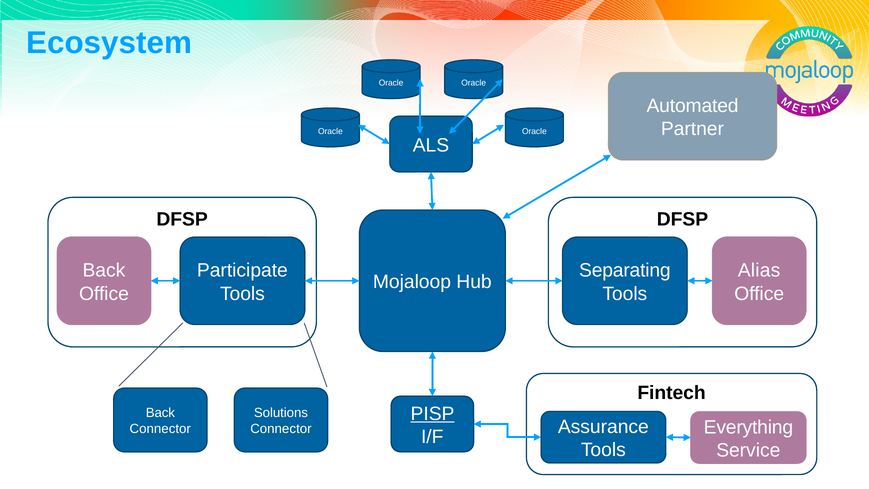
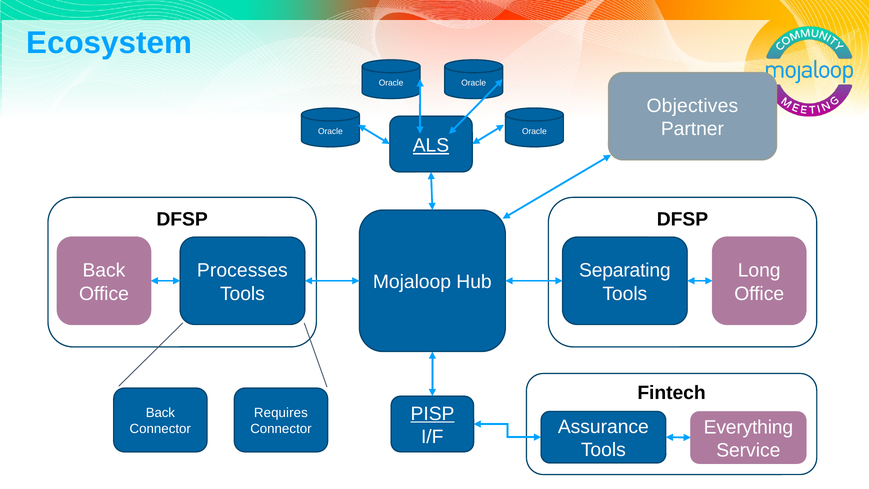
Automated: Automated -> Objectives (692, 106)
ALS underline: none -> present (431, 145)
Participate: Participate -> Processes (242, 270)
Alias: Alias -> Long (759, 270)
Solutions: Solutions -> Requires (281, 413)
